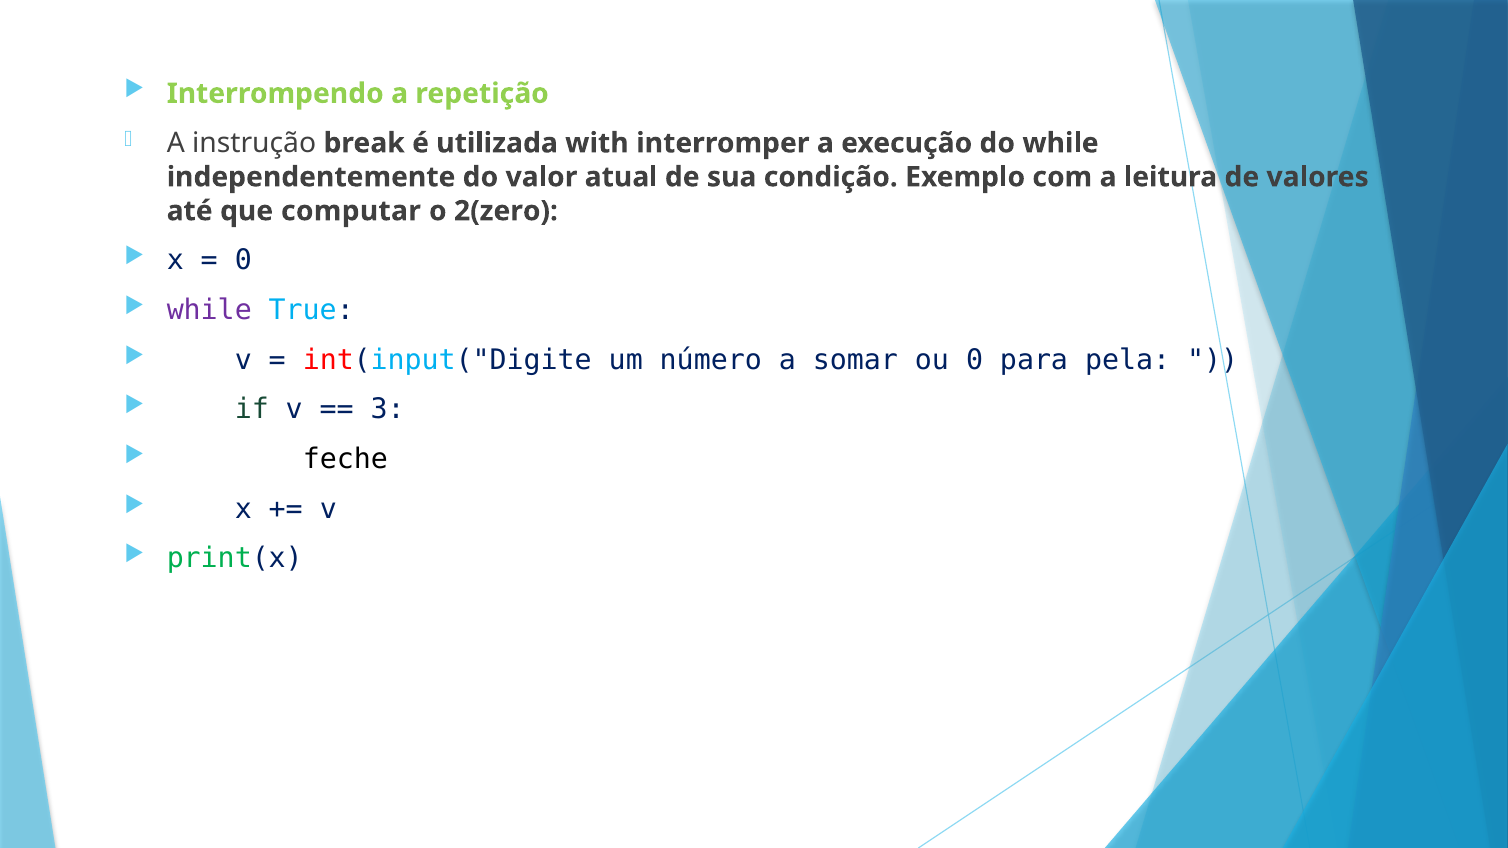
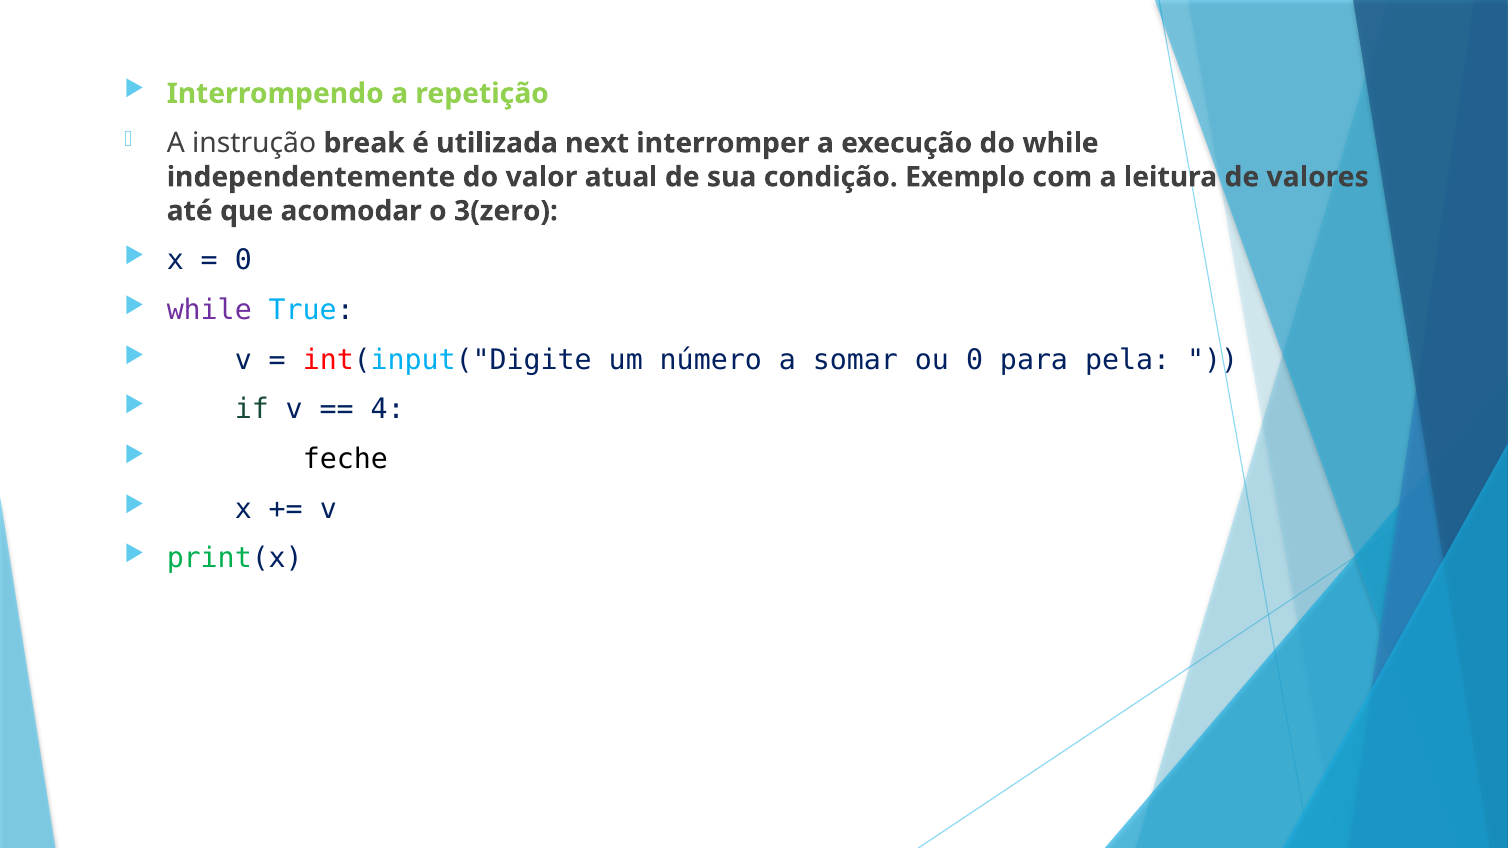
with: with -> next (597, 143)
computar: computar -> acomodar (351, 211)
2(zero: 2(zero -> 3(zero (506, 211)
3: 3 -> 4 (388, 410)
